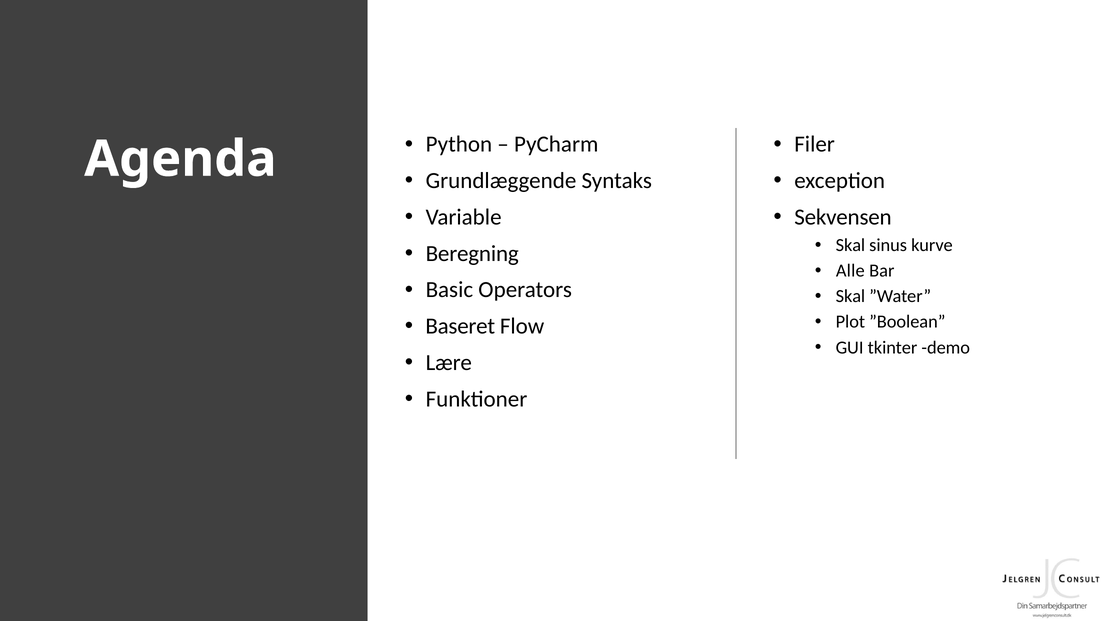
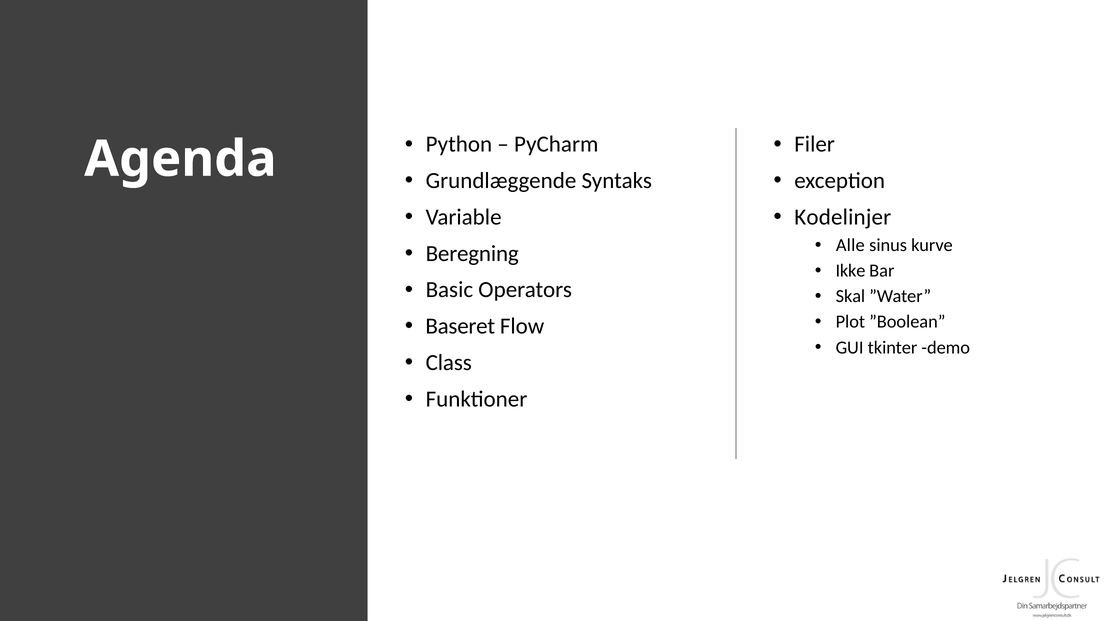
Sekvensen: Sekvensen -> Kodelinjer (843, 217)
Skal: Skal -> Alle (850, 245)
Alle: Alle -> Ikke (850, 271)
Lære: Lære -> Class (449, 363)
